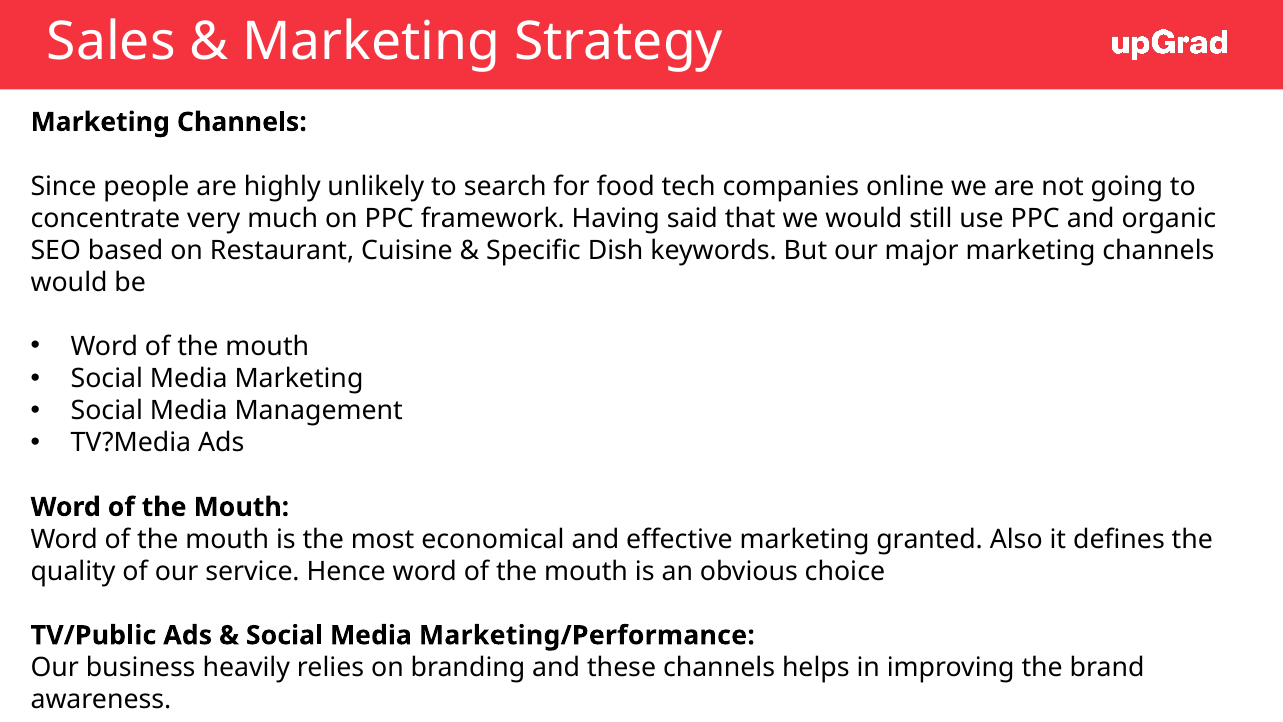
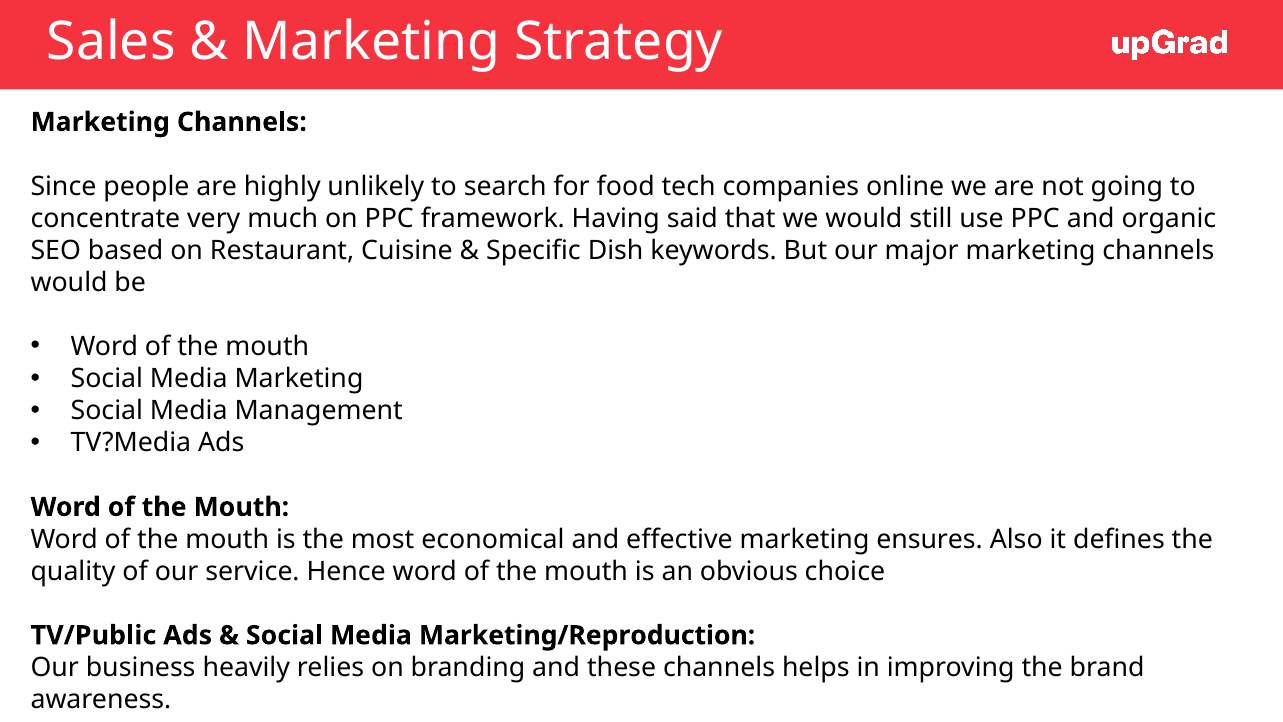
granted: granted -> ensures (930, 539)
Marketing/Performance: Marketing/Performance -> Marketing/Reproduction (587, 635)
